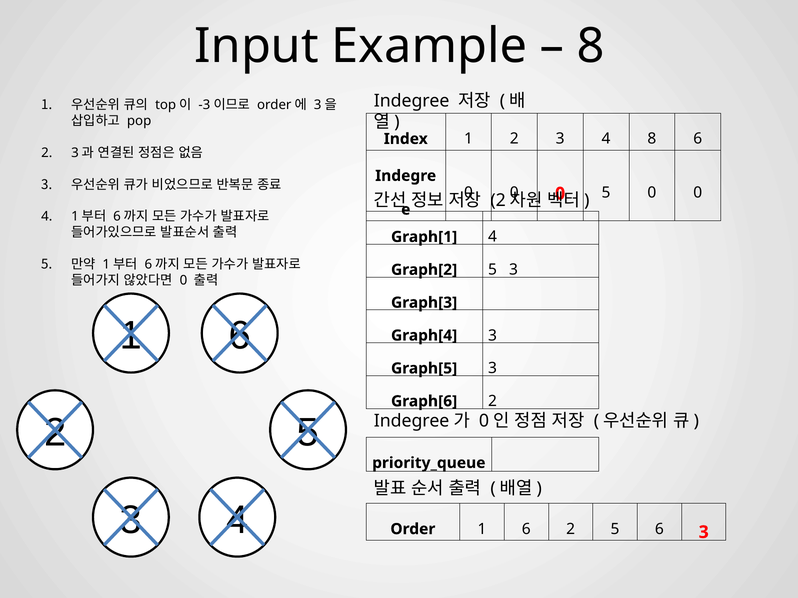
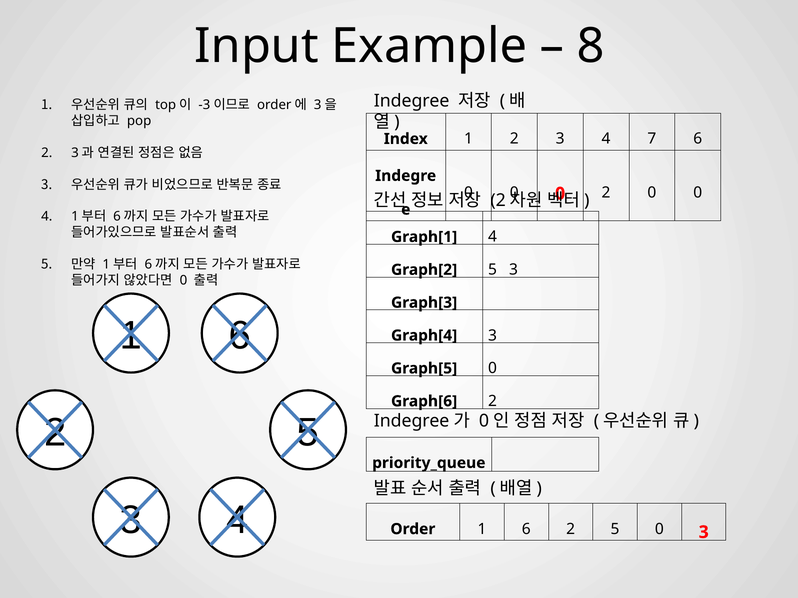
4 8: 8 -> 7 (652, 139)
5: 5 -> 2 (606, 193)
Graph[5 3: 3 -> 0 (492, 369)
5 6: 6 -> 0 (659, 529)
